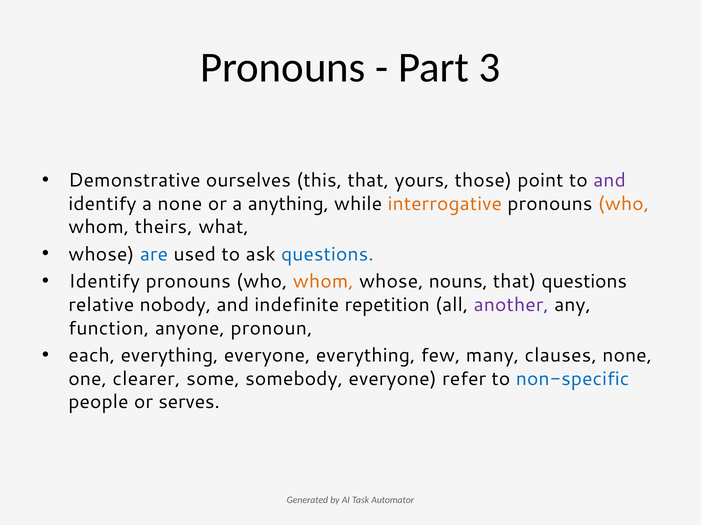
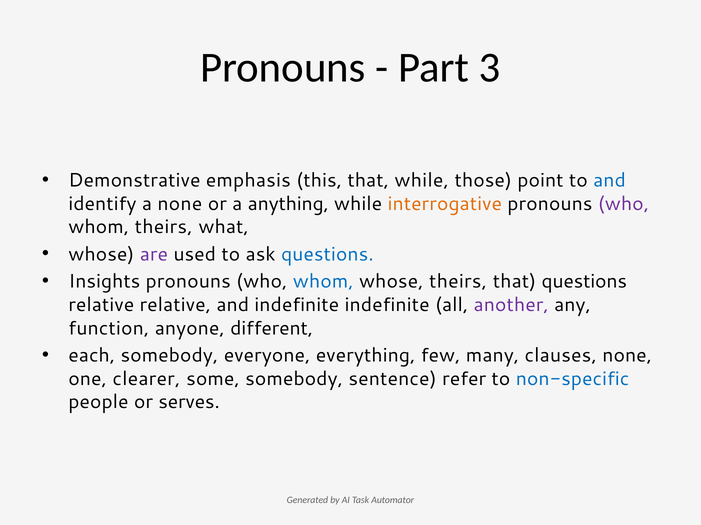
ourselves: ourselves -> emphasis (248, 181)
that yours: yours -> while (422, 181)
and colour: purple -> blue (610, 181)
who colour: orange -> purple (623, 204)
are colour: blue -> purple (154, 255)
Identify: Identify -> Insights (104, 282)
whom colour: orange -> blue (323, 282)
whose nouns: nouns -> theirs (458, 282)
relative nobody: nobody -> relative (175, 305)
indefinite repetition: repetition -> indefinite (387, 305)
pronoun: pronoun -> different (272, 329)
each everything: everything -> somebody (169, 356)
somebody everyone: everyone -> sentence (393, 379)
